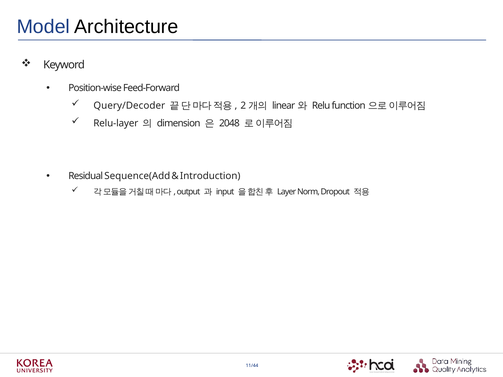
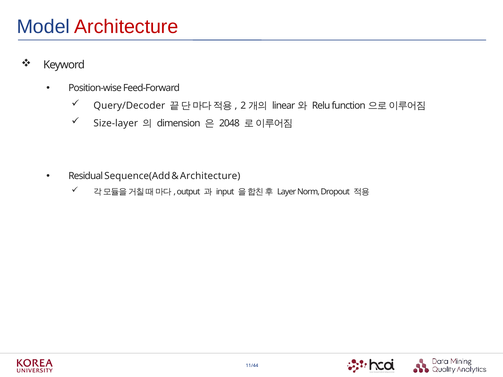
Architecture colour: black -> red (126, 27)
Relu-layer: Relu-layer -> Size-layer (116, 123)
Introduction: Introduction -> Architecture (210, 176)
